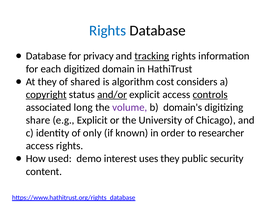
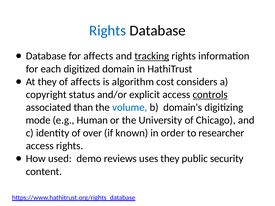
for privacy: privacy -> affects (98, 56)
of shared: shared -> affects (85, 82)
copyright underline: present -> none (46, 95)
and/or underline: present -> none (112, 95)
long: long -> than (83, 107)
volume colour: purple -> blue (130, 107)
share: share -> mode (38, 120)
e.g Explicit: Explicit -> Human (92, 120)
only: only -> over (92, 133)
interest: interest -> reviews (120, 159)
